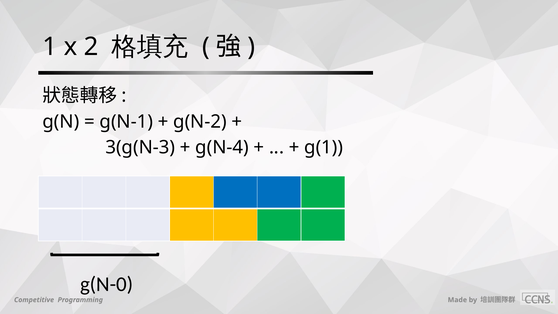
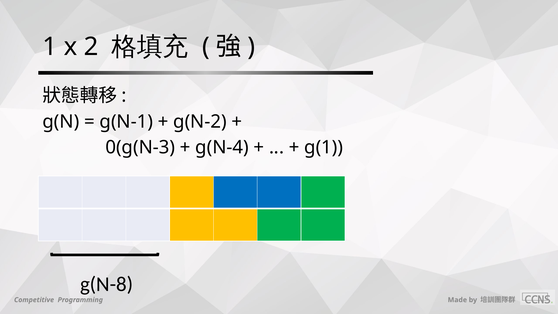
3(g(N-3: 3(g(N-3 -> 0(g(N-3 (140, 147)
g(N-0: g(N-0 -> g(N-8 (107, 284)
